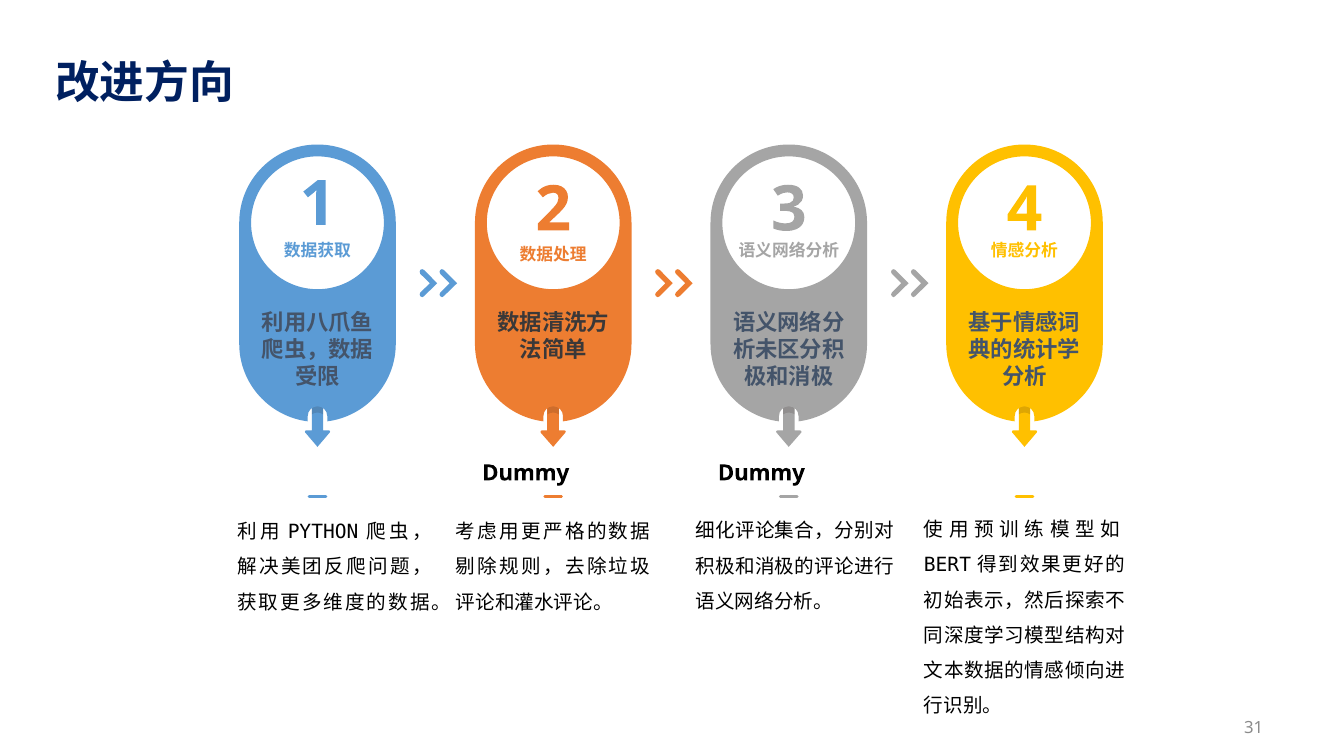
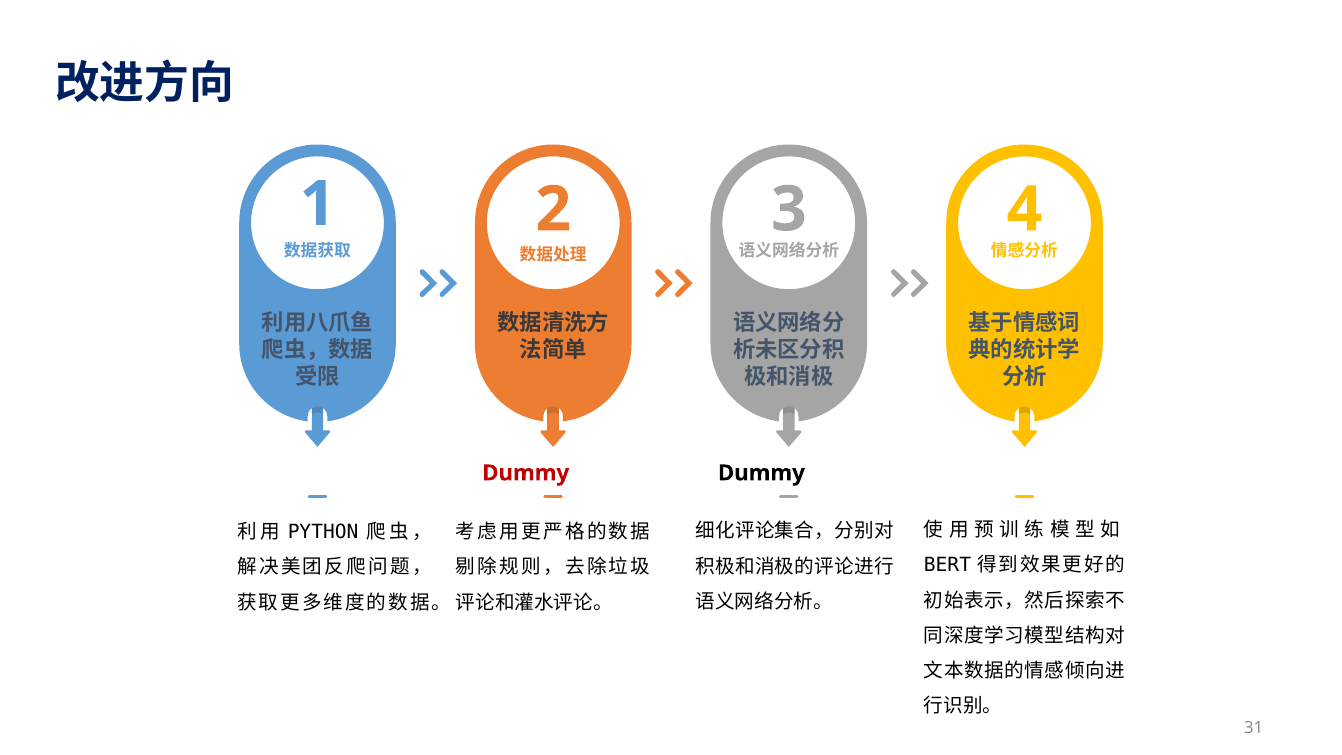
Dummy colour: black -> red (526, 473)
